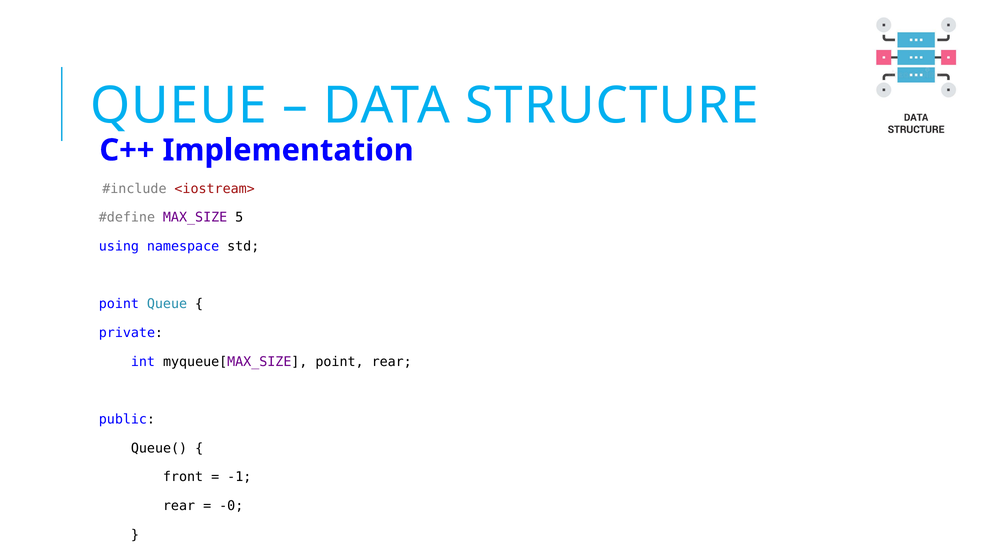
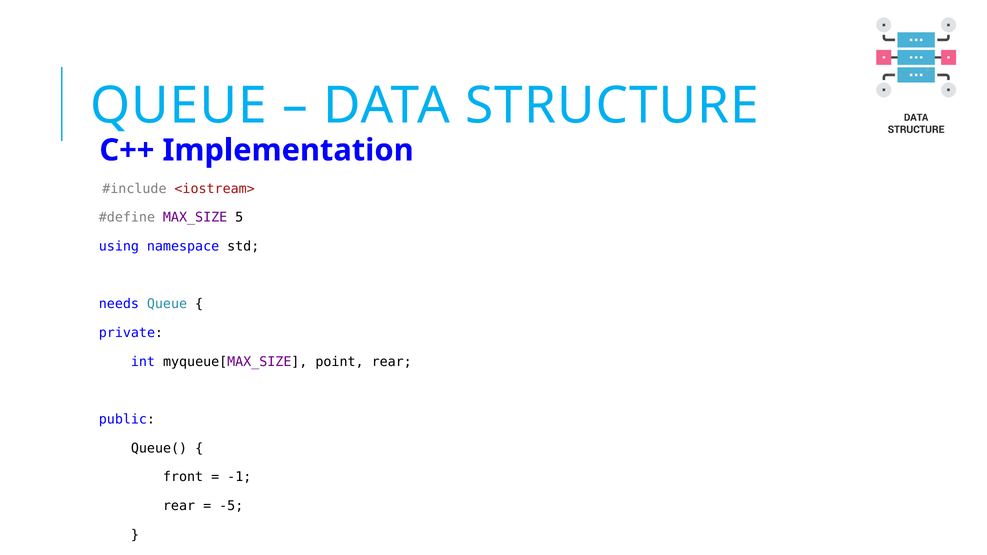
point: point -> needs (119, 304)
-0: -0 -> -5 (231, 506)
